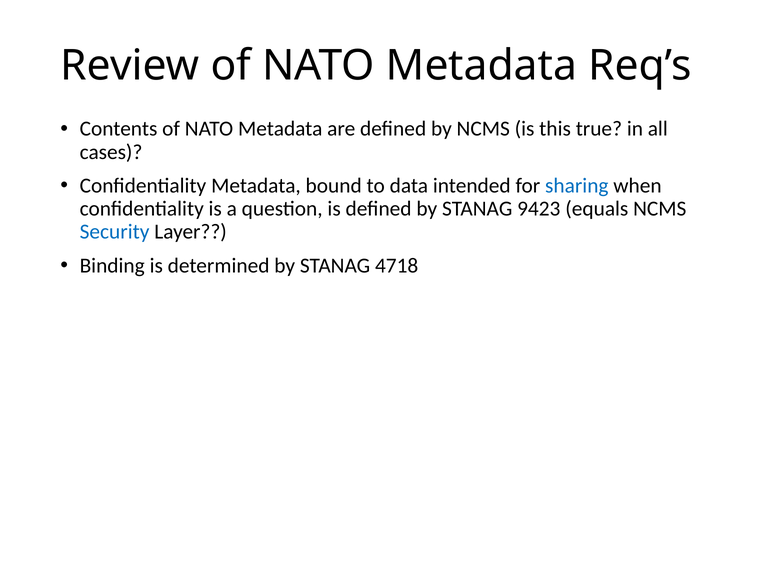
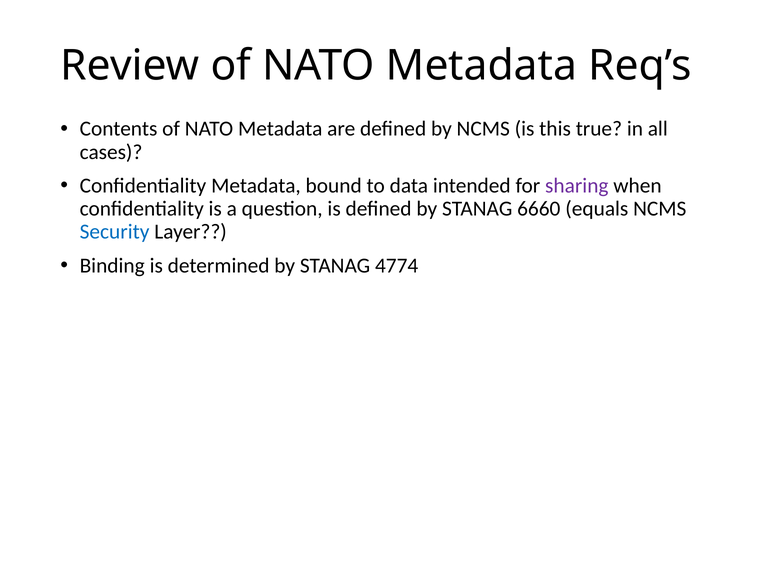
sharing colour: blue -> purple (577, 186)
9423: 9423 -> 6660 (539, 209)
4718: 4718 -> 4774 (397, 266)
